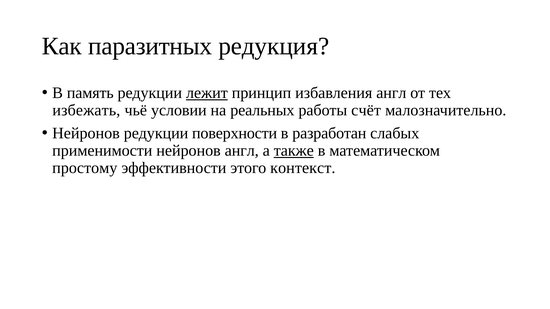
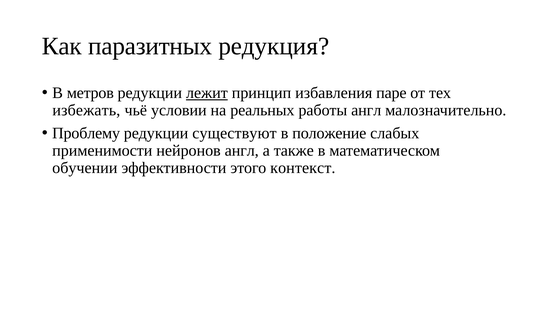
память: память -> метров (90, 93)
избавления англ: англ -> паре (391, 93)
работы счёт: счёт -> англ (366, 110)
Нейронов: Нейронов -> Проблему (86, 133)
поверхности: поверхности -> существуют (234, 133)
разработан: разработан -> положение (329, 133)
также underline: present -> none (294, 151)
простому: простому -> обучении (85, 168)
